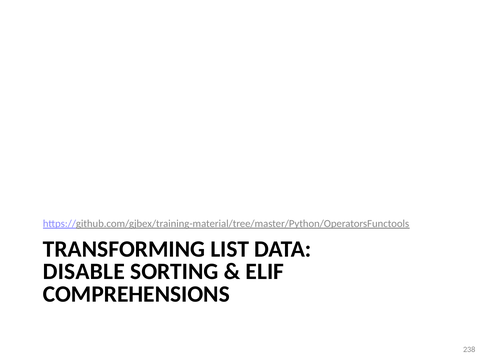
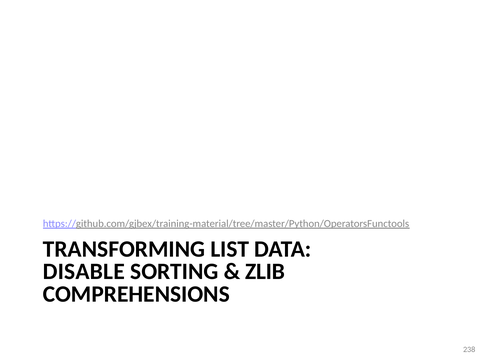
ELIF: ELIF -> ZLIB (265, 272)
